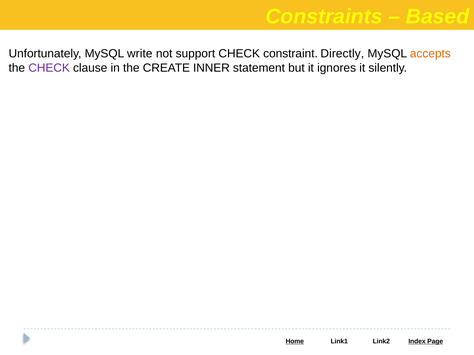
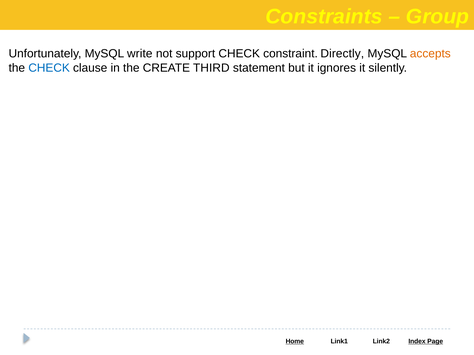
Based: Based -> Group (438, 16)
CHECK colour: purple -> blue (49, 68)
INNER: INNER -> THIRD (211, 68)
